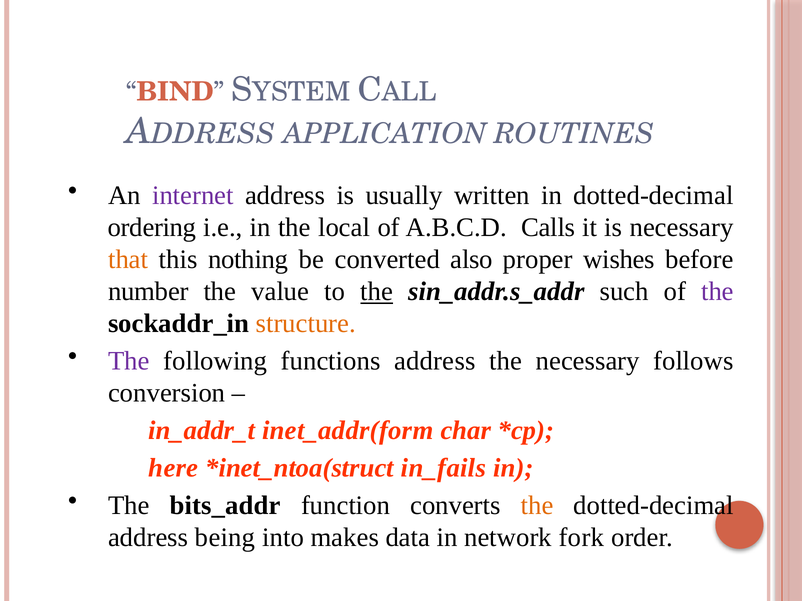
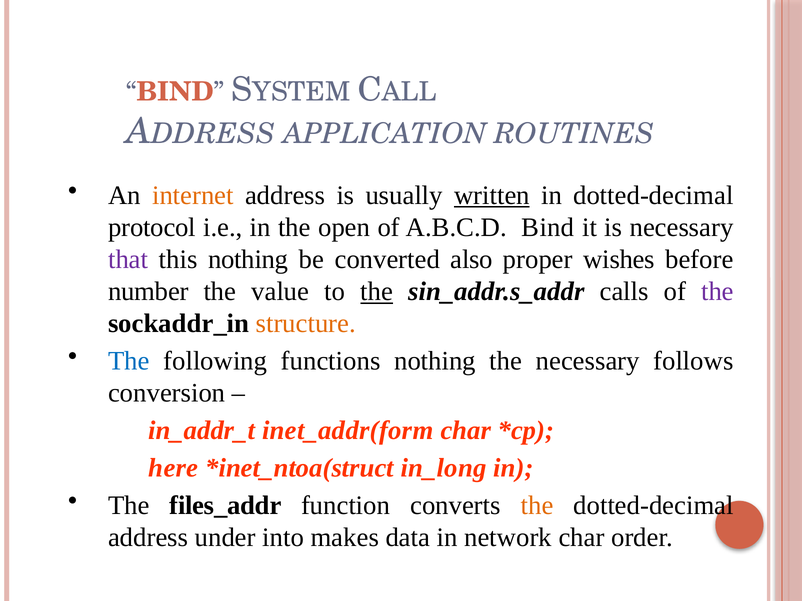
internet colour: purple -> orange (193, 196)
written underline: none -> present (492, 196)
ordering: ordering -> protocol (152, 228)
local: local -> open (344, 228)
A.B.C.D Calls: Calls -> Bind (548, 228)
that colour: orange -> purple (128, 260)
such: such -> calls (624, 292)
The colour: purple -> blue (129, 361)
functions address: address -> nothing (435, 361)
in_fails: in_fails -> in_long (444, 468)
bits_addr: bits_addr -> files_addr (225, 506)
being: being -> under (225, 538)
network fork: fork -> char (582, 538)
